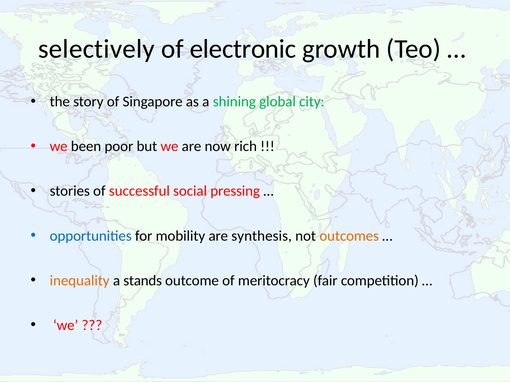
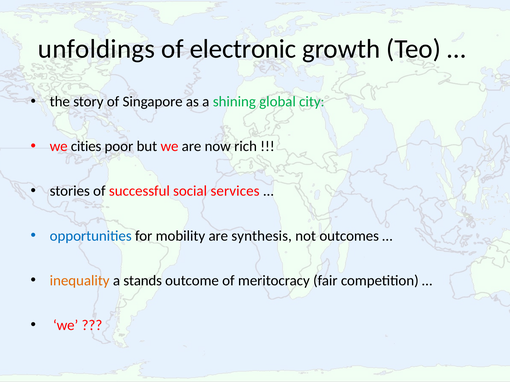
selectively: selectively -> unfoldings (96, 49)
been: been -> cities (86, 147)
pressing: pressing -> services (235, 191)
outcomes colour: orange -> black (349, 236)
